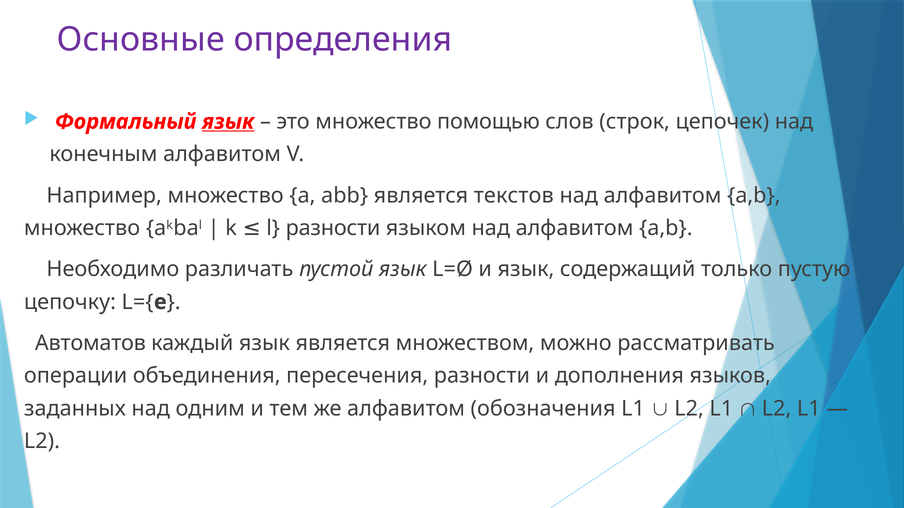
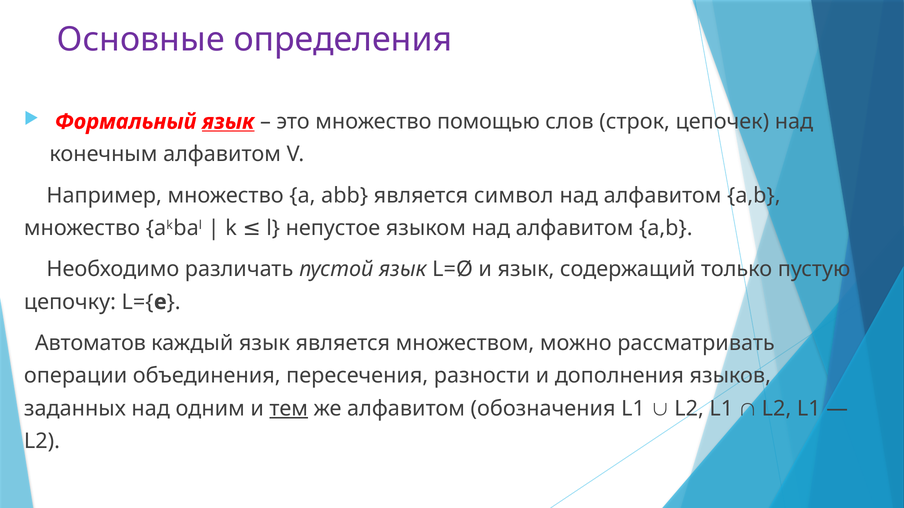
текстов: текстов -> символ (514, 196)
l разности: разности -> непустое (333, 228)
тем underline: none -> present (289, 409)
